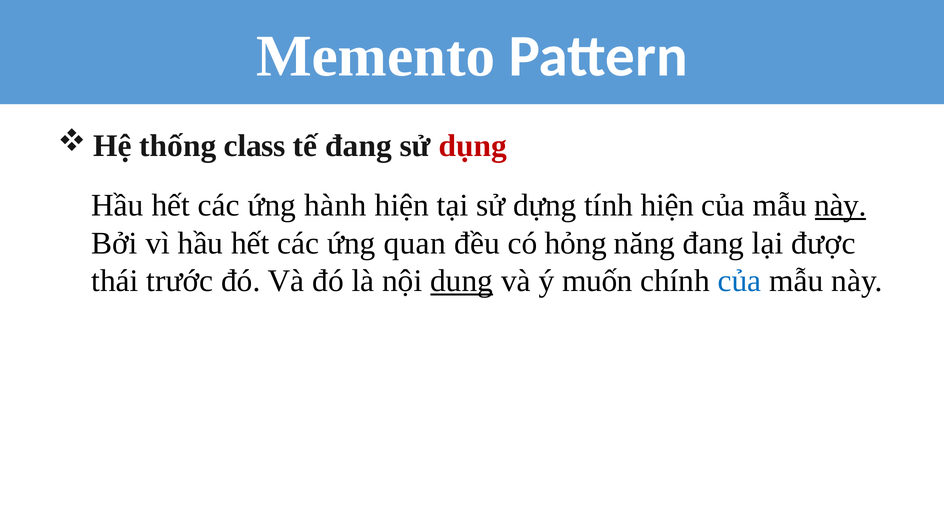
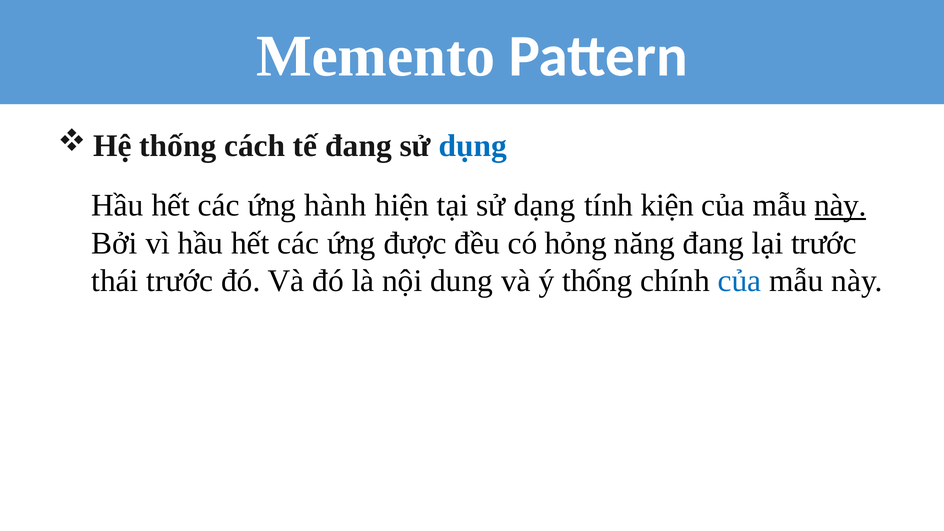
class: class -> cách (255, 146)
dụng colour: red -> blue (473, 146)
dựng: dựng -> dạng (545, 205)
tính hiện: hiện -> kiện (667, 205)
quan: quan -> được (415, 243)
lại được: được -> trước (824, 243)
dung underline: present -> none (462, 281)
ý muốn: muốn -> thống (597, 281)
